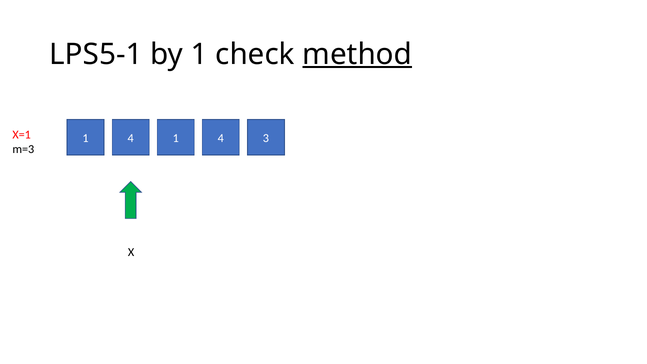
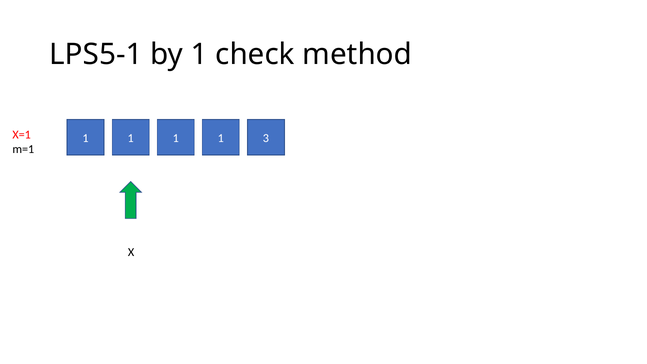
method underline: present -> none (357, 54)
4: 4 -> 1 (131, 138)
4: 4 -> 1 (221, 138)
m=3: m=3 -> m=1 (23, 149)
